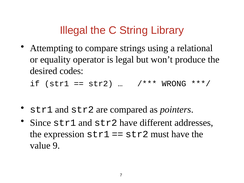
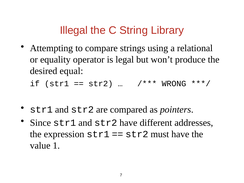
codes: codes -> equal (71, 71)
9: 9 -> 1 (56, 146)
